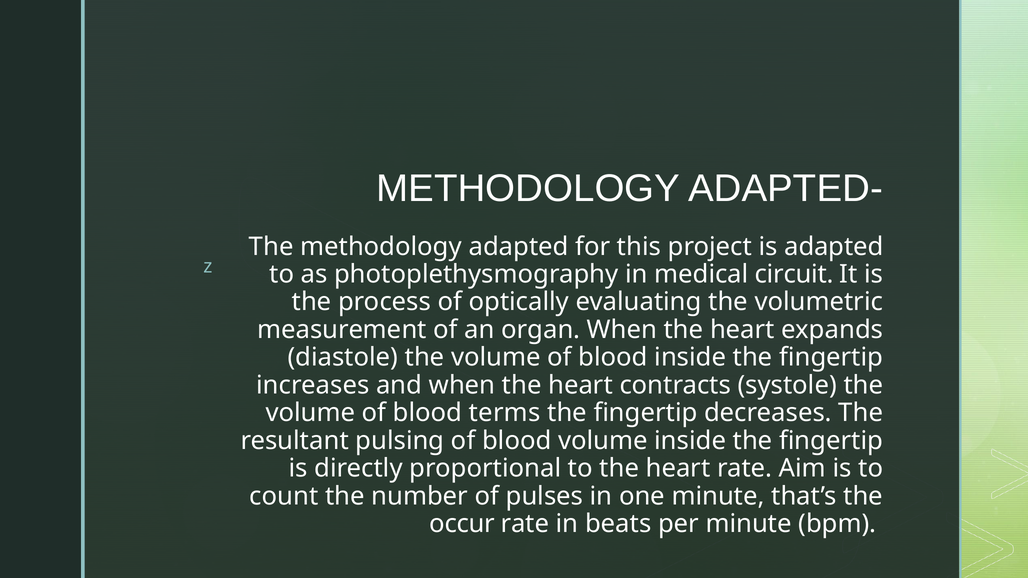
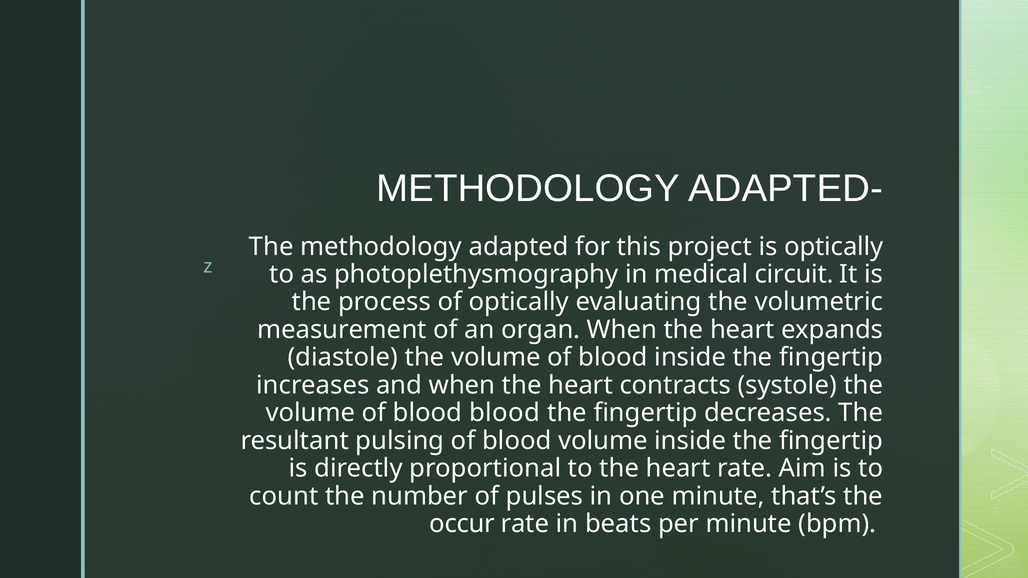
is adapted: adapted -> optically (834, 247)
blood terms: terms -> blood (505, 413)
